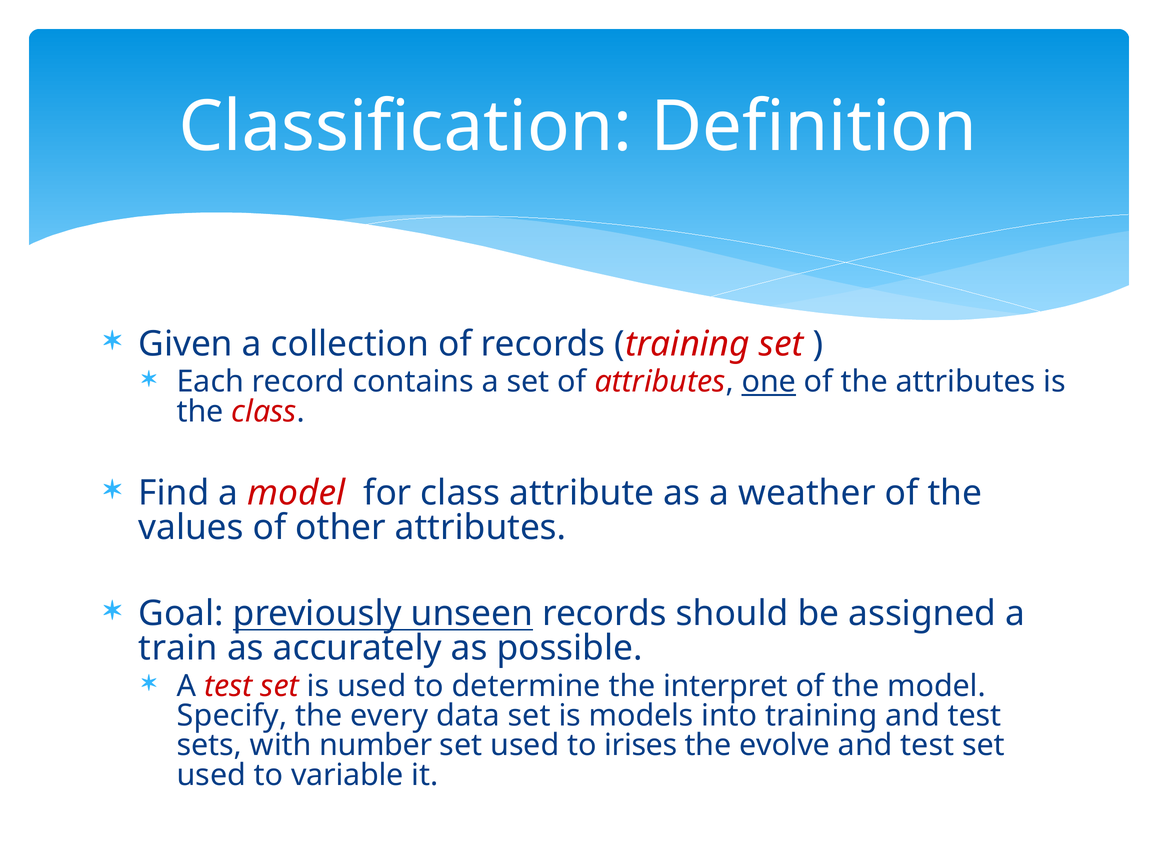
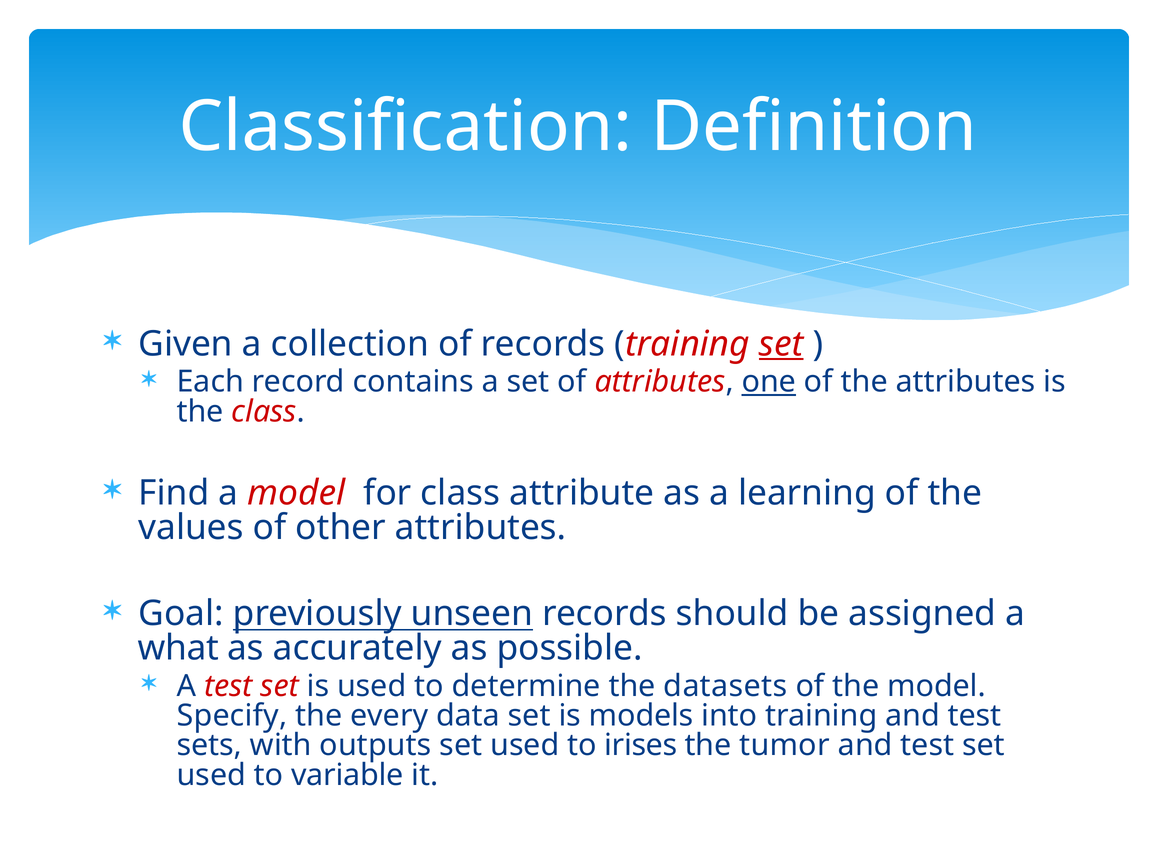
set underline: none -> present (781, 344)
weather: weather -> learning (807, 493)
train: train -> what (178, 648)
interpret: interpret -> datasets (725, 686)
number: number -> outputs (376, 745)
evolve: evolve -> tumor (785, 745)
